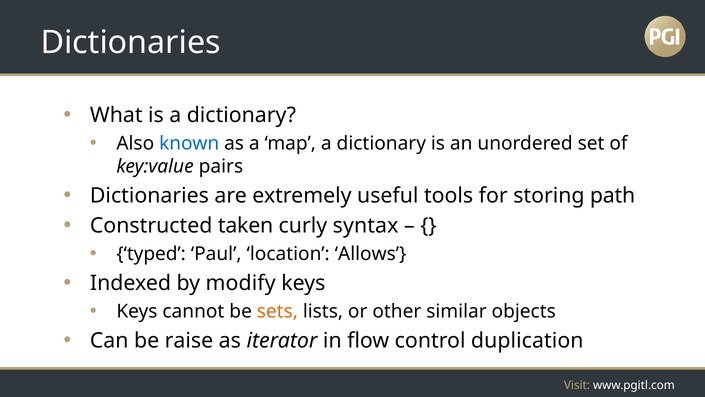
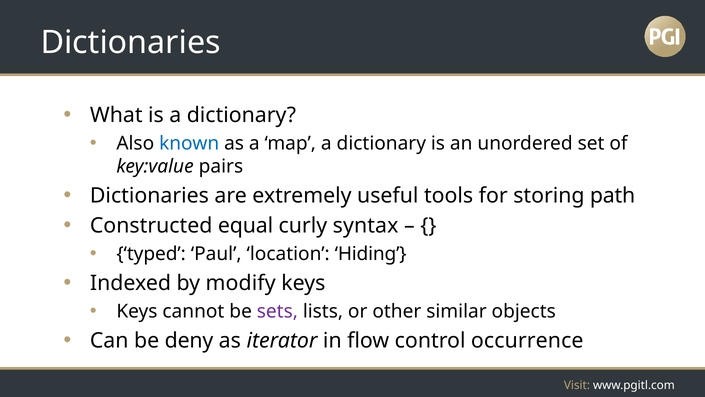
taken: taken -> equal (246, 226)
Allows: Allows -> Hiding (371, 254)
sets colour: orange -> purple (277, 311)
raise: raise -> deny (189, 340)
duplication: duplication -> occurrence (527, 340)
